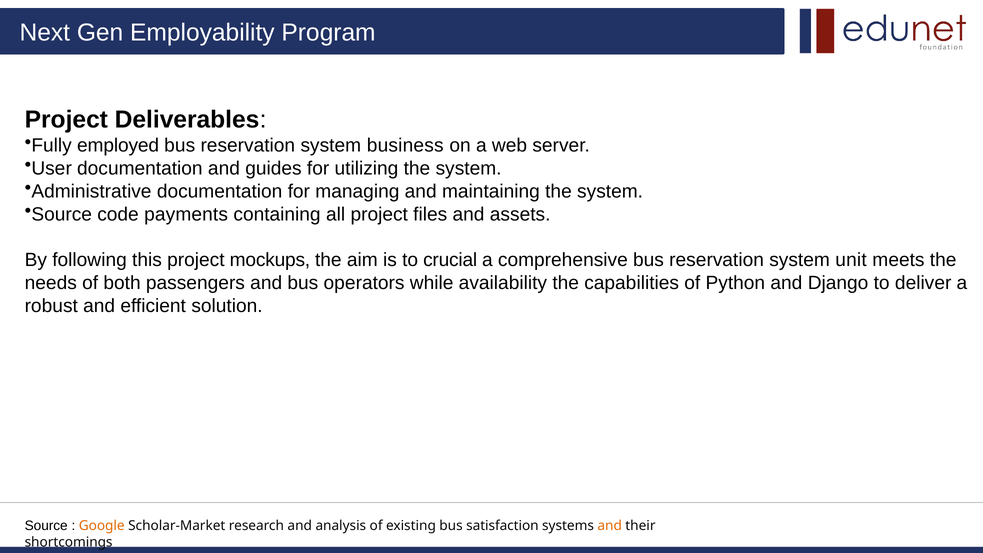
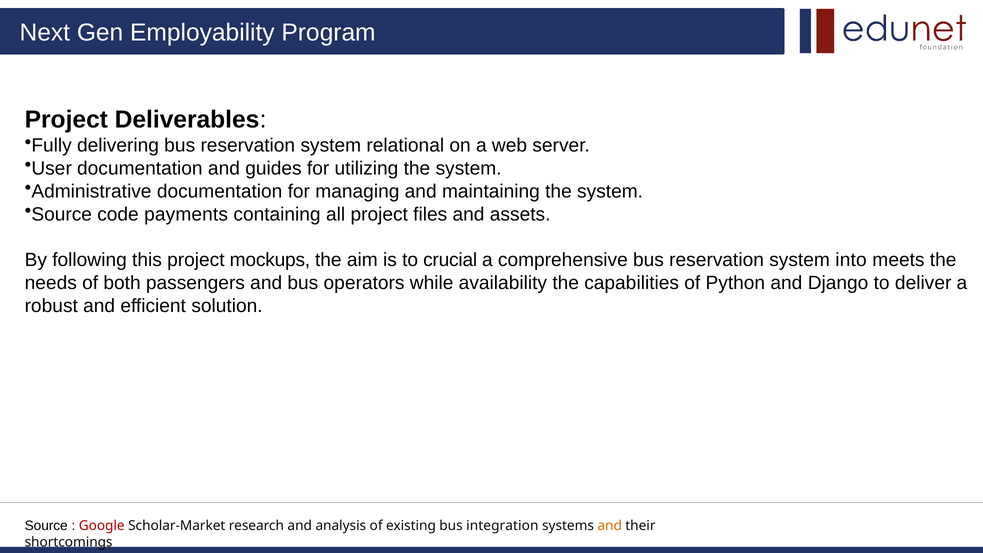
employed: employed -> delivering (118, 145)
business: business -> relational (405, 145)
unit: unit -> into (851, 260)
Google colour: orange -> red (102, 526)
satisfaction: satisfaction -> integration (502, 526)
